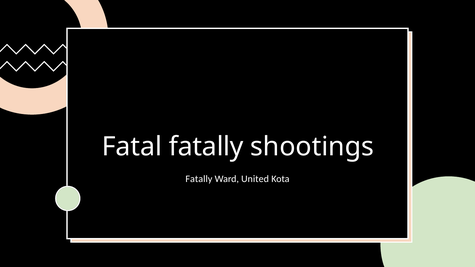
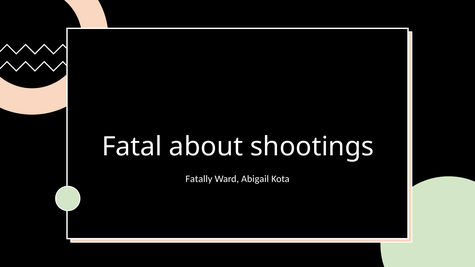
Fatal fatally: fatally -> about (206, 147)
United: United -> Abigail (255, 179)
